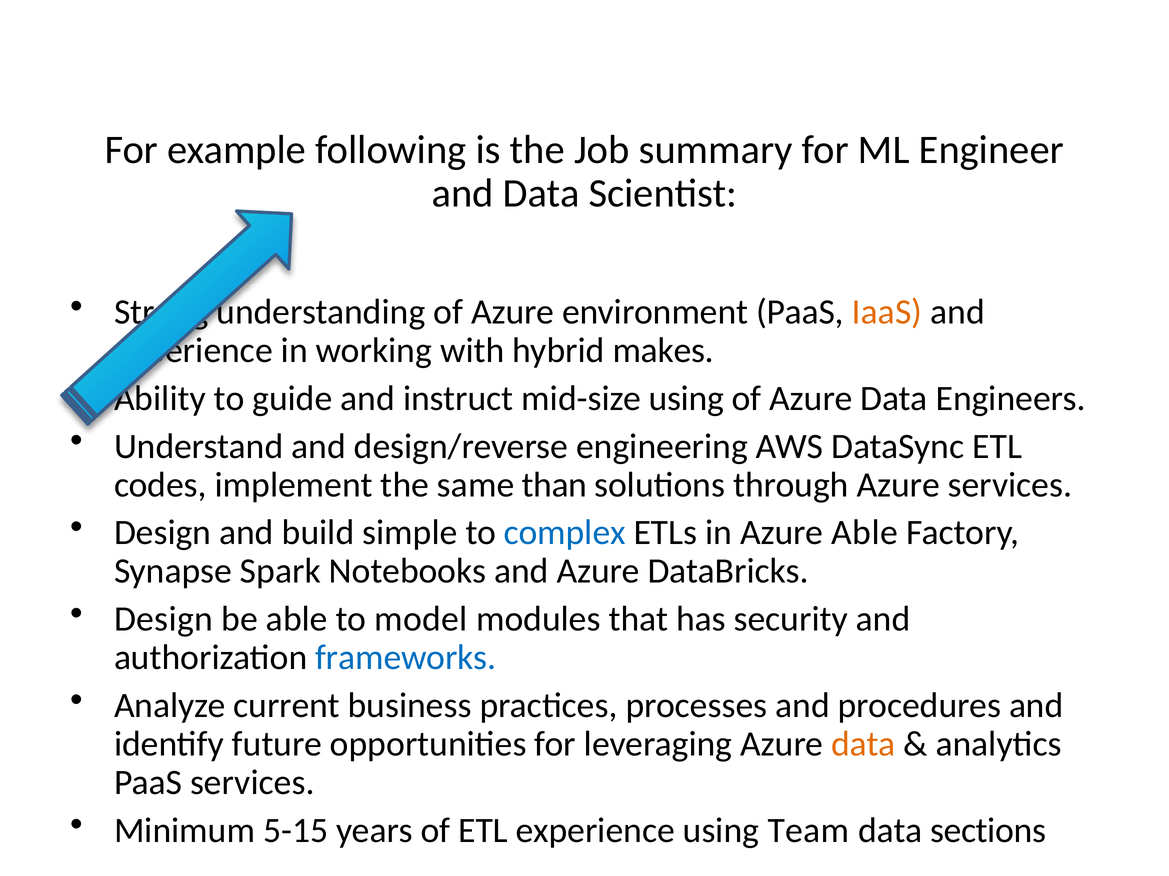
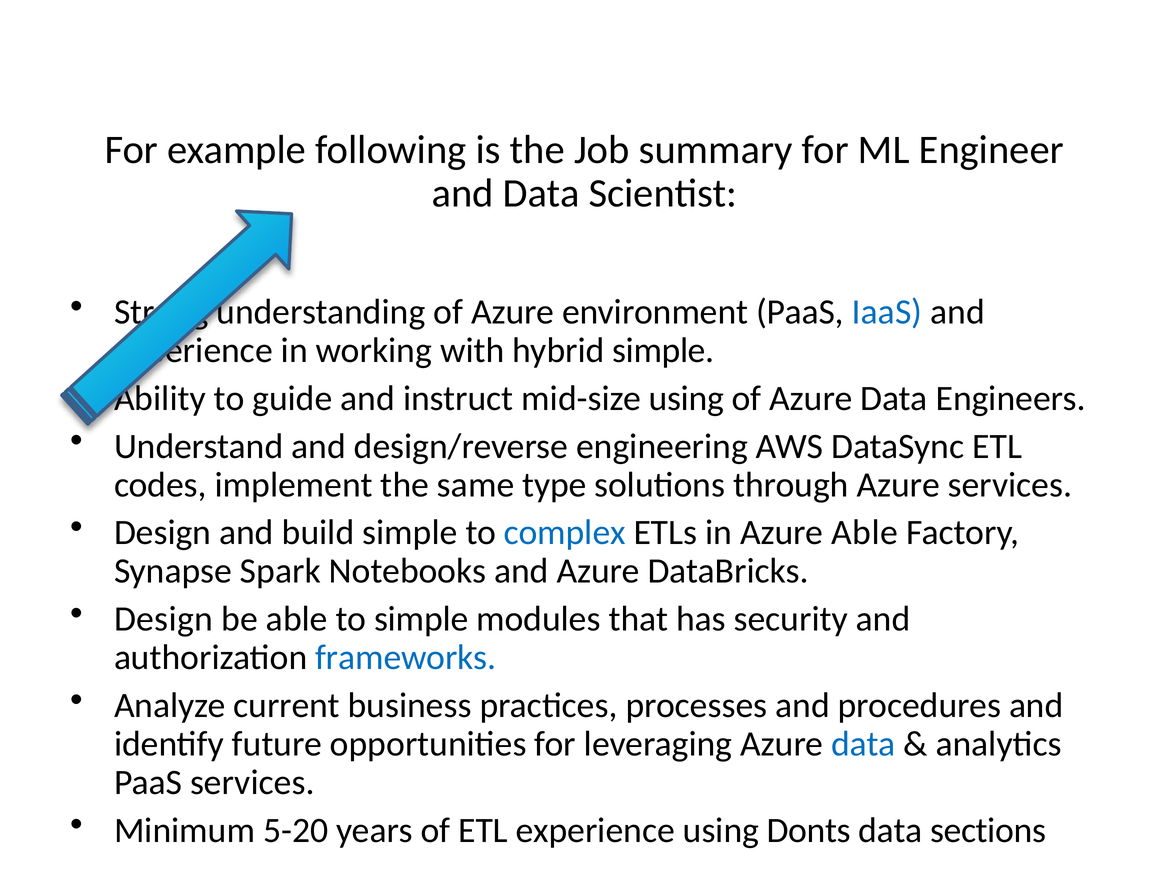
IaaS colour: orange -> blue (887, 312)
hybrid makes: makes -> simple (663, 351)
than: than -> type (554, 485)
to model: model -> simple (421, 620)
data colour: orange -> blue (863, 745)
5-15: 5-15 -> 5-20 (296, 831)
Team: Team -> Donts (809, 831)
